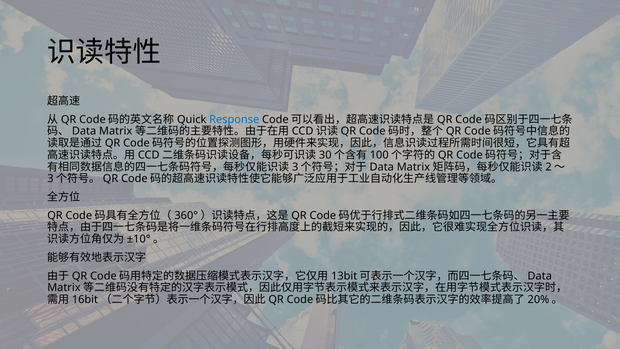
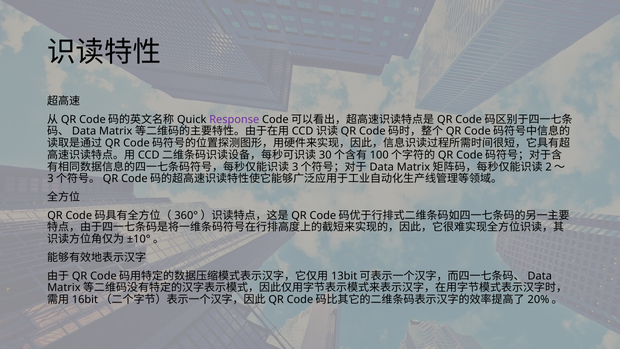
Response colour: blue -> purple (234, 119)
